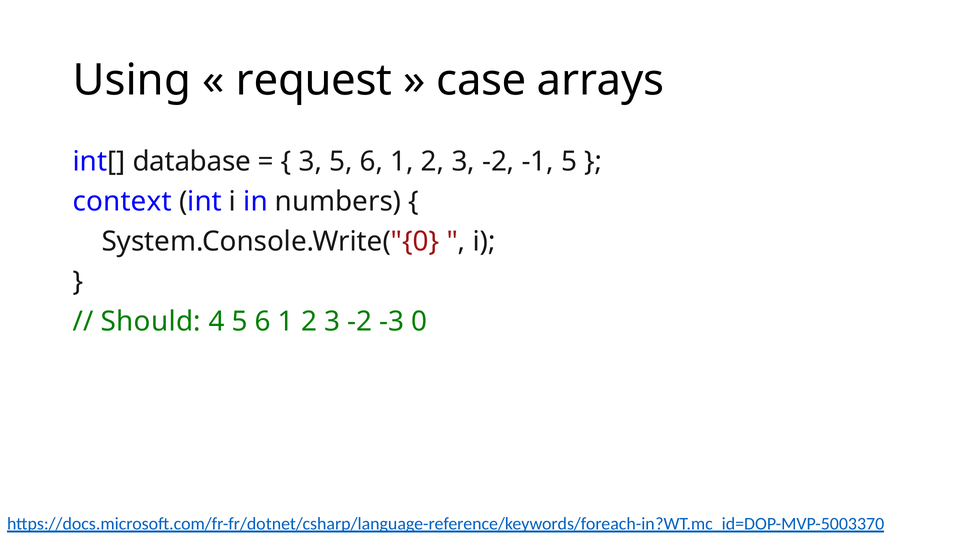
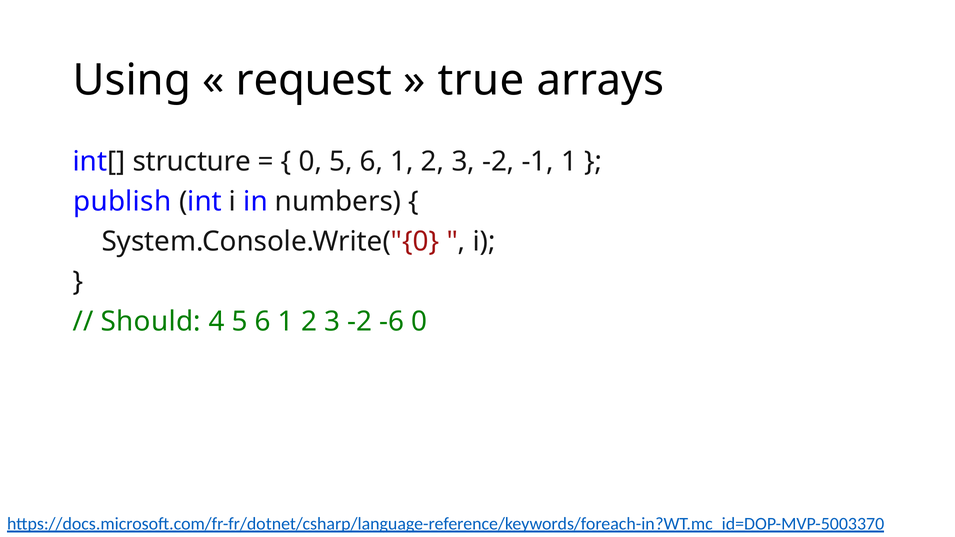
case: case -> true (481, 80)
database: database -> structure (192, 161)
3: 3 -> 0 (310, 161)
-1 5: 5 -> 1 (569, 161)
context: context -> publish (122, 202)
-3: -3 -> -6 (392, 322)
